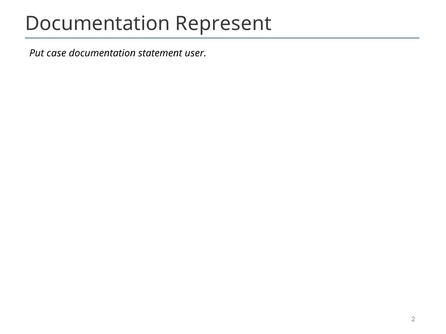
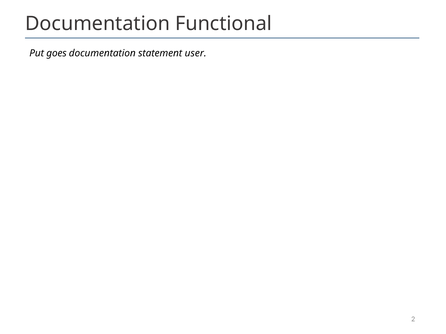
Represent: Represent -> Functional (224, 24)
case: case -> goes (57, 53)
